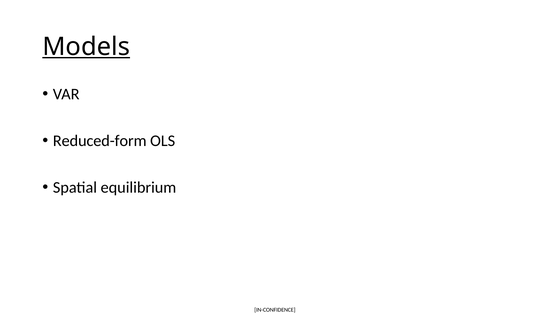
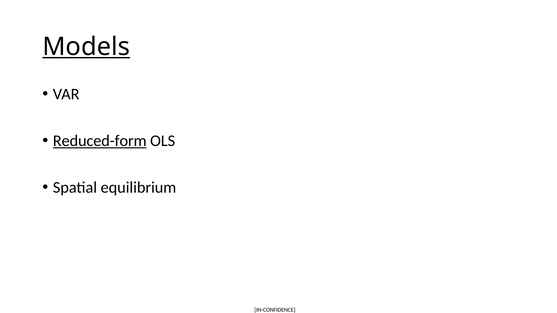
Reduced-form underline: none -> present (100, 141)
